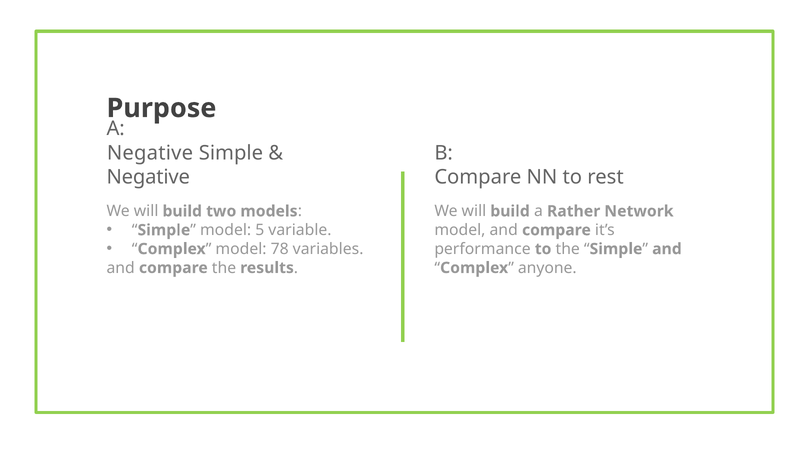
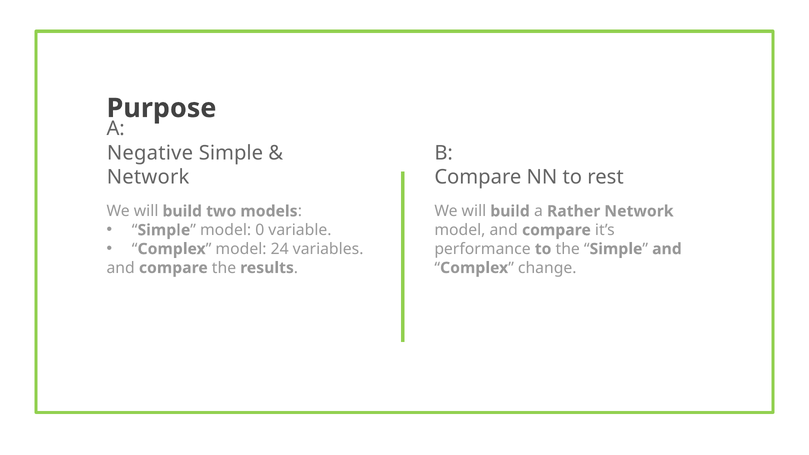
Negative: Negative -> Network (148, 177)
5: 5 -> 0 (260, 230)
78: 78 -> 24 (280, 249)
anyone: anyone -> change (547, 268)
